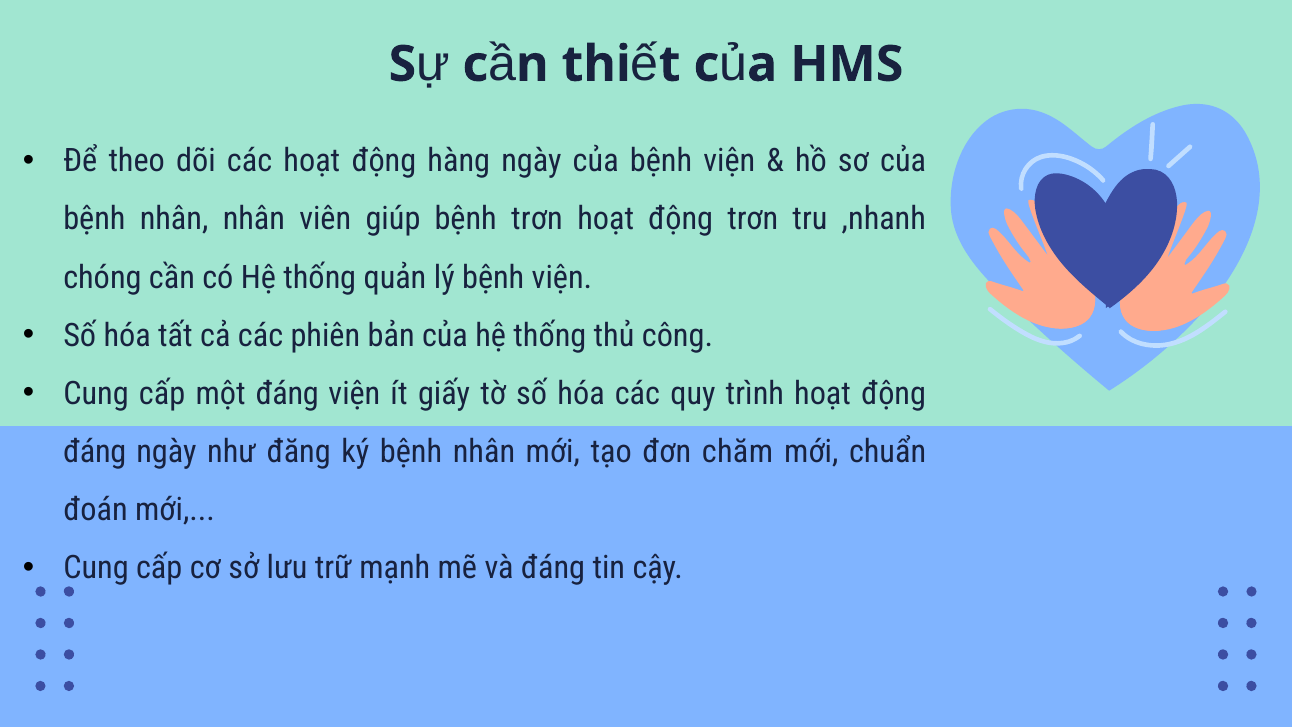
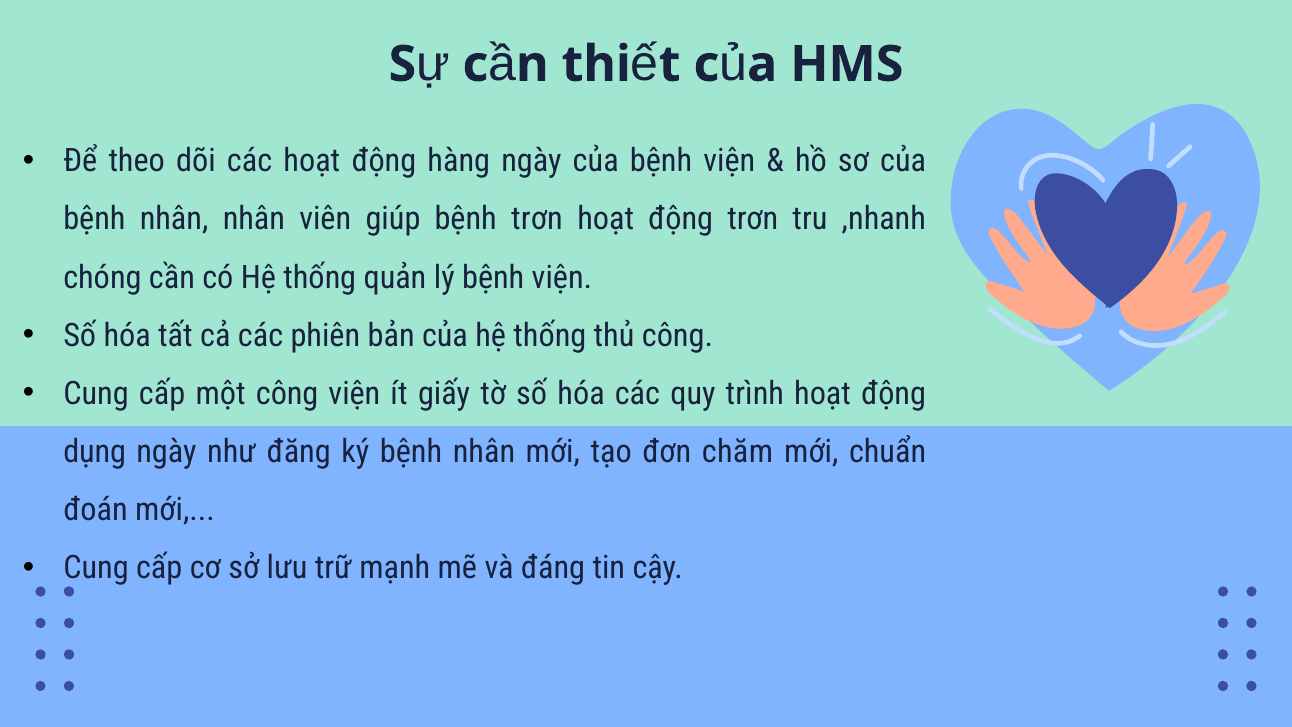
một đáng: đáng -> công (287, 394)
đáng: đáng -> dụng (95, 452)
